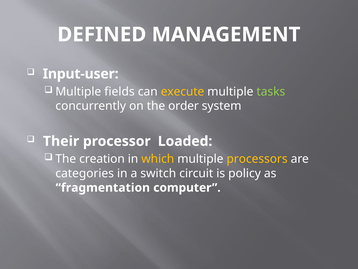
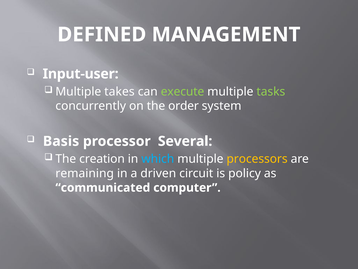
fields: fields -> takes (119, 92)
execute colour: yellow -> light green (183, 92)
Their: Their -> Basis (61, 141)
Loaded: Loaded -> Several (185, 141)
which colour: yellow -> light blue (158, 159)
categories: categories -> remaining (85, 173)
switch: switch -> driven (158, 173)
fragmentation: fragmentation -> communicated (103, 187)
